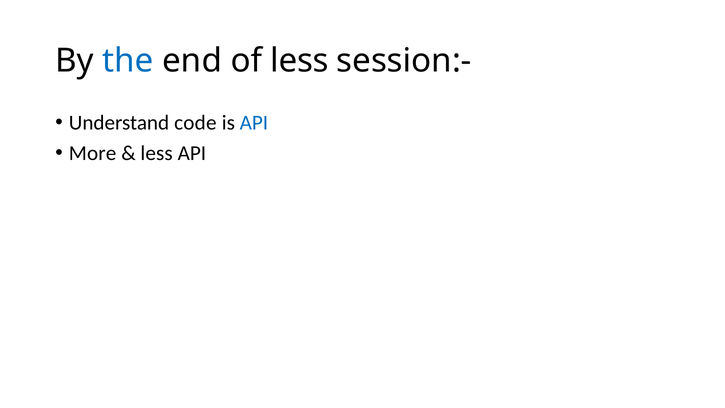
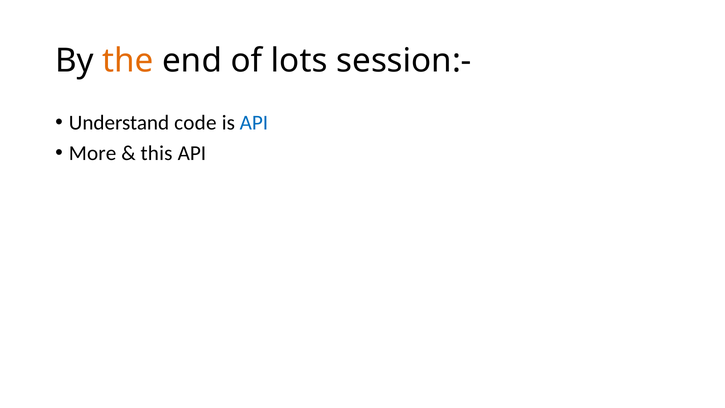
the colour: blue -> orange (128, 61)
of less: less -> lots (299, 61)
less: less -> this (157, 153)
